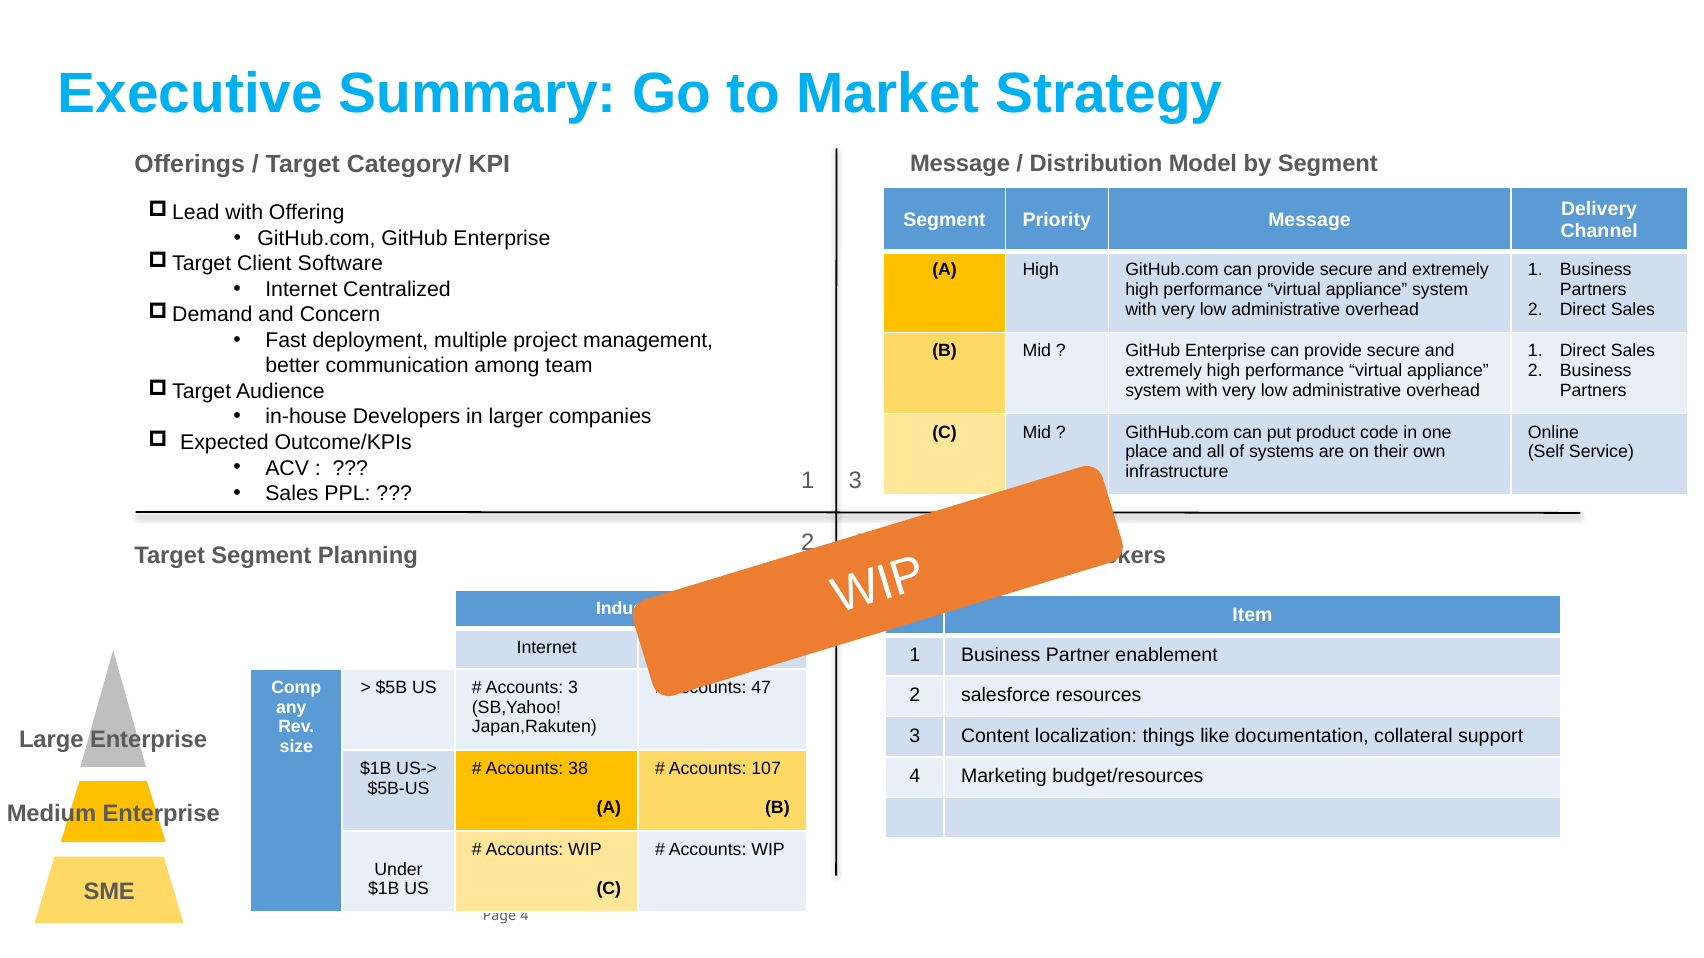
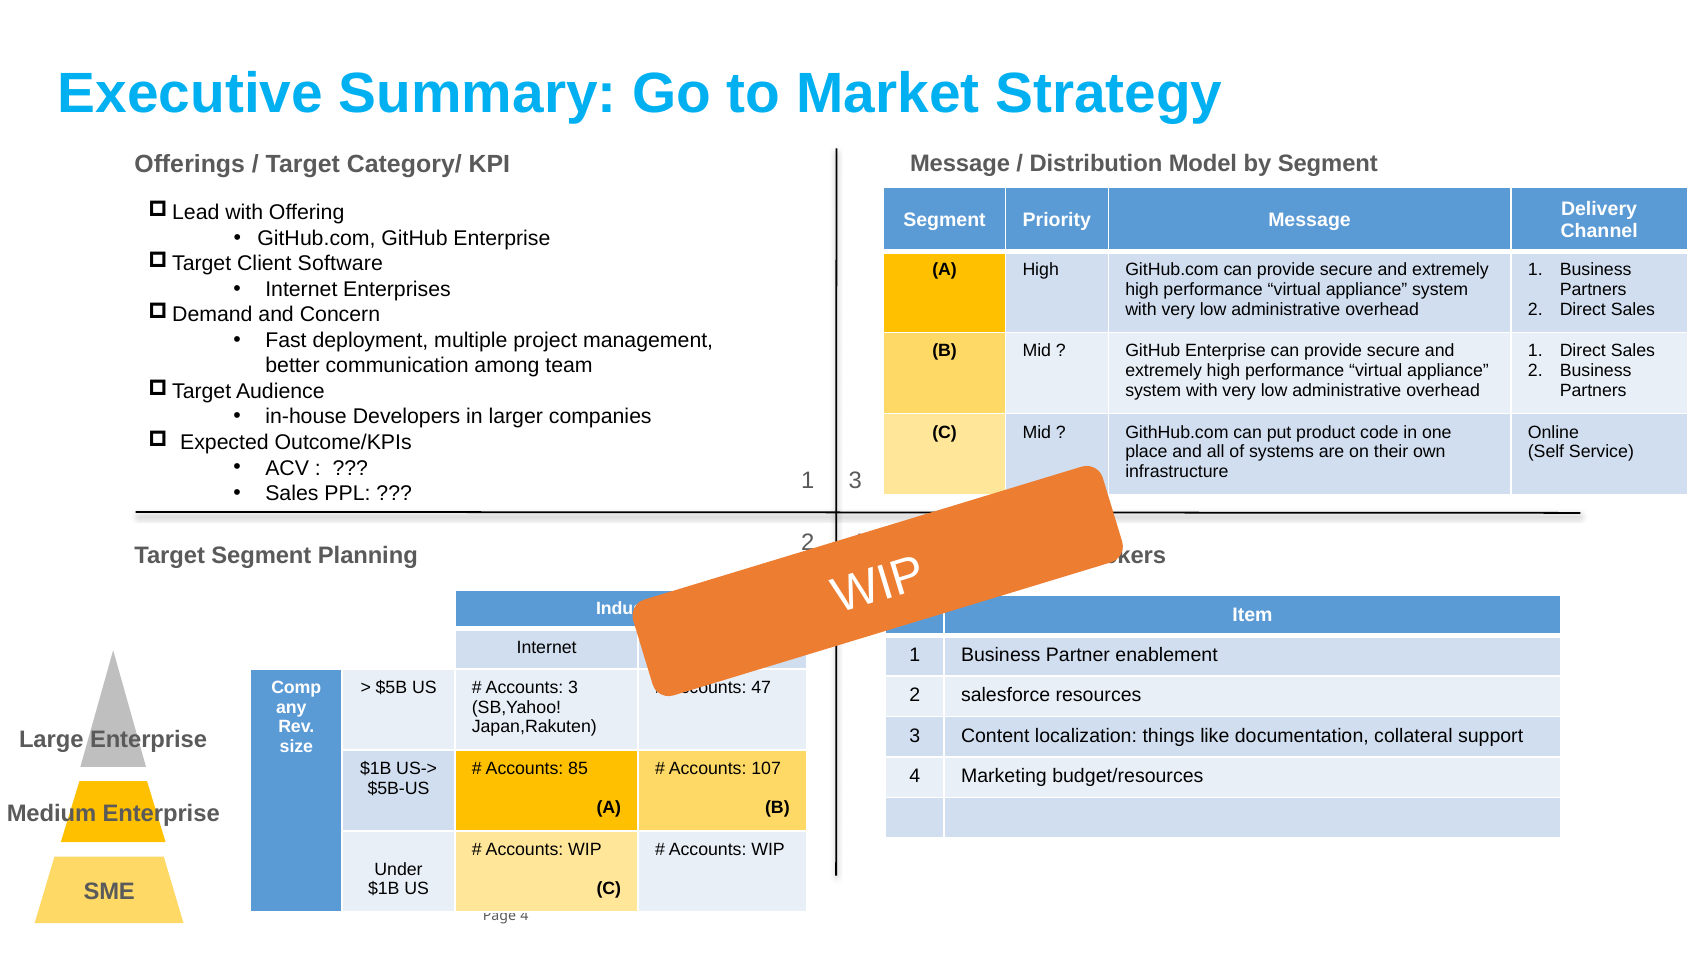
Centralized: Centralized -> Enterprises (397, 289)
38: 38 -> 85 (578, 769)
